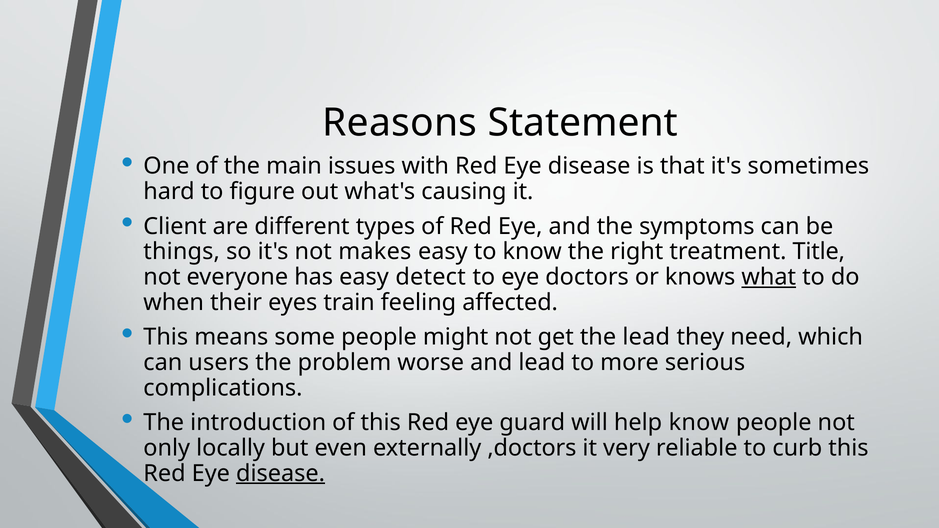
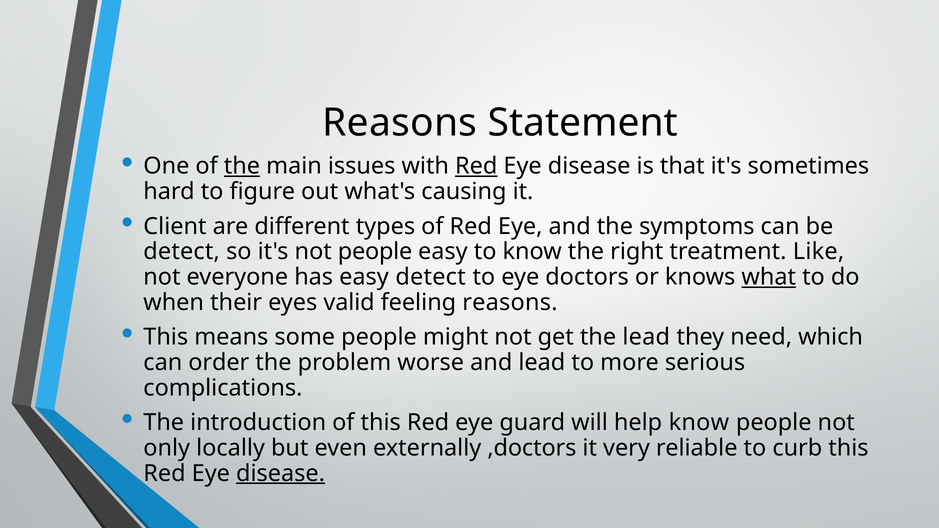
the underline: none -> present (242, 166)
Red underline: none -> present (476, 166)
things: things -> detect (182, 252)
not makes: makes -> people (375, 252)
Title: Title -> Like (819, 252)
train: train -> valid (349, 302)
feeling affected: affected -> reasons (510, 302)
users: users -> order (219, 363)
